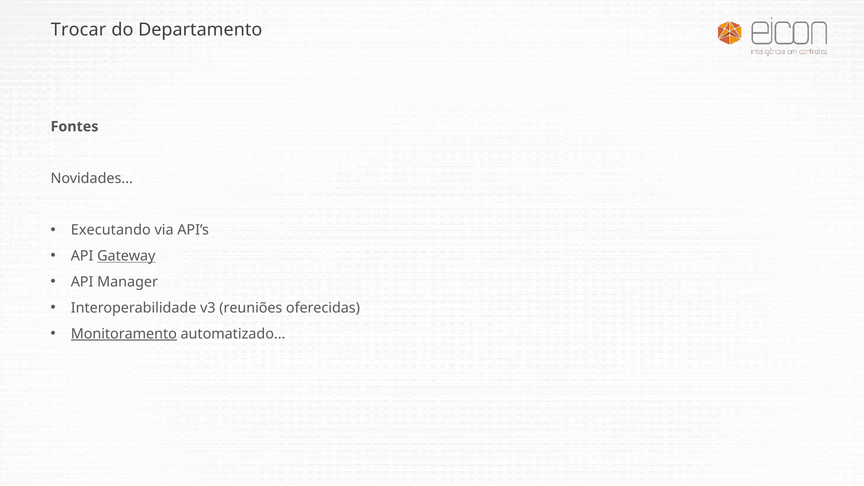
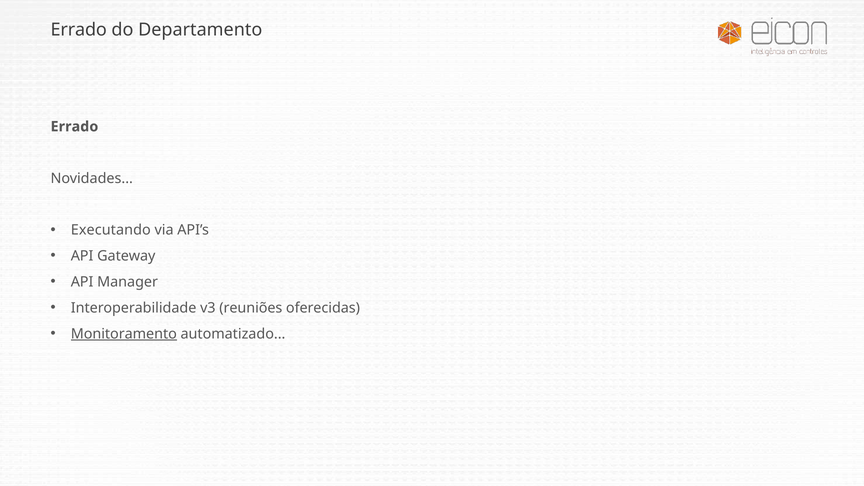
Trocar: Trocar -> Errado (79, 30)
Fontes: Fontes -> Errado (74, 127)
Gateway underline: present -> none (126, 256)
